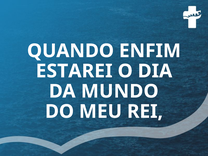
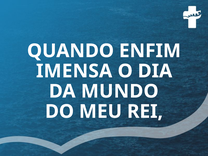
ESTAREI: ESTAREI -> IMENSA (74, 71)
